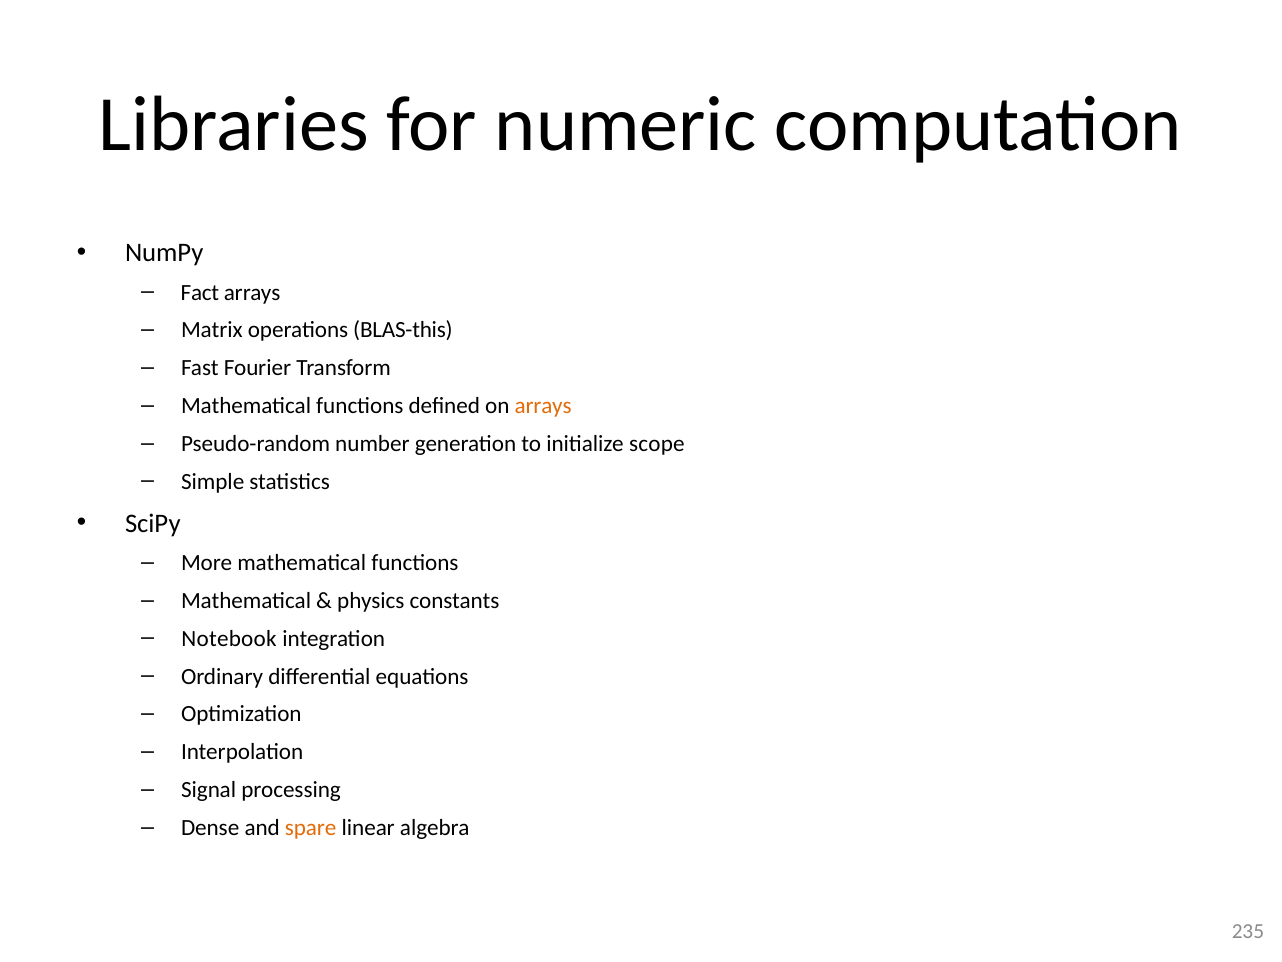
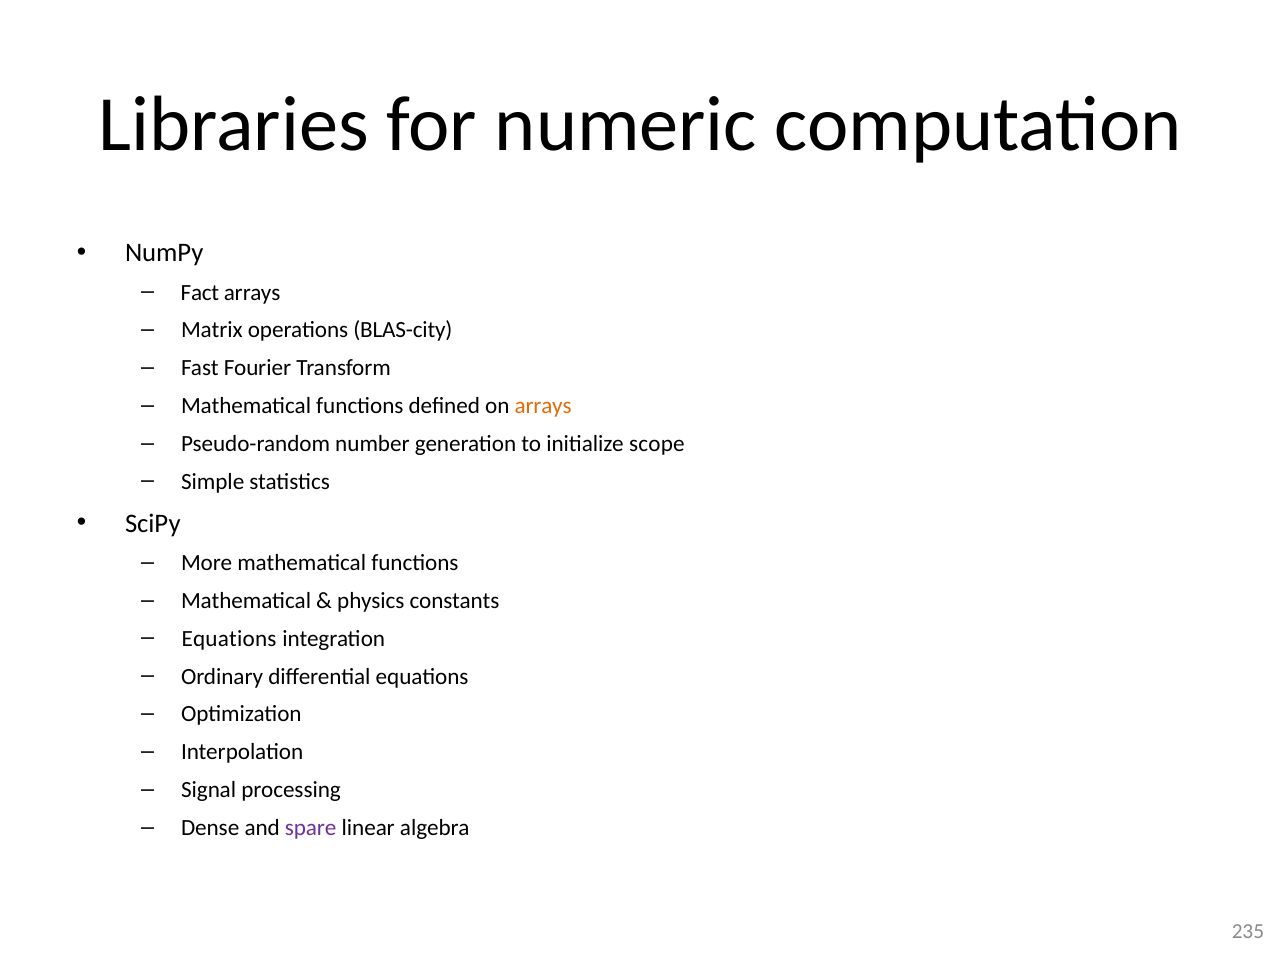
BLAS-this: BLAS-this -> BLAS-city (403, 330)
Notebook: Notebook -> Equations (229, 638)
spare colour: orange -> purple (311, 827)
